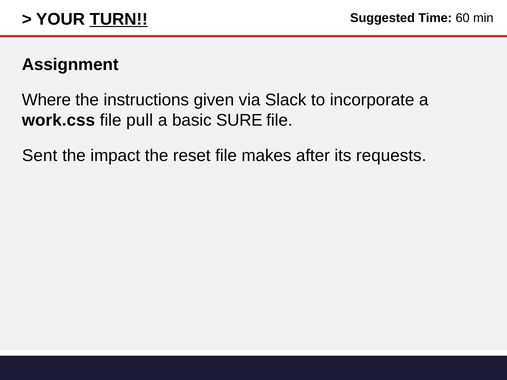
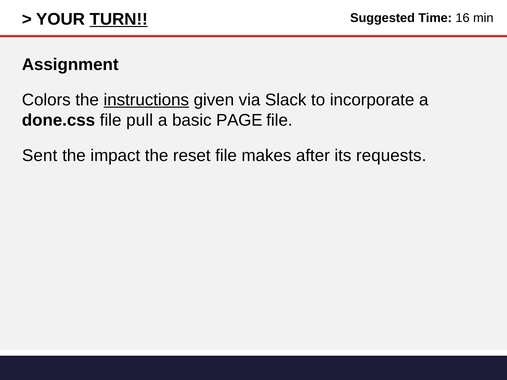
60: 60 -> 16 (463, 18)
Where: Where -> Colors (46, 100)
instructions underline: none -> present (146, 100)
work.css: work.css -> done.css (59, 120)
SURE: SURE -> PAGE (239, 120)
